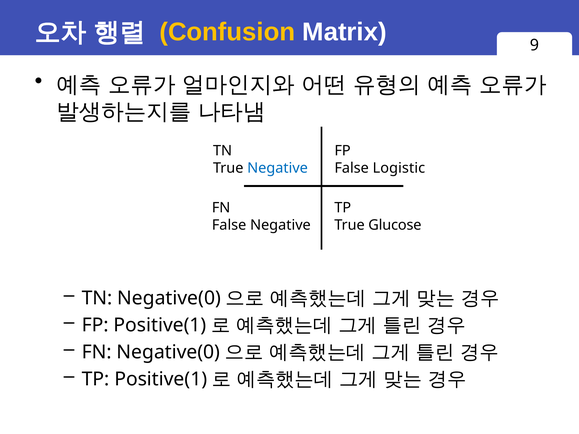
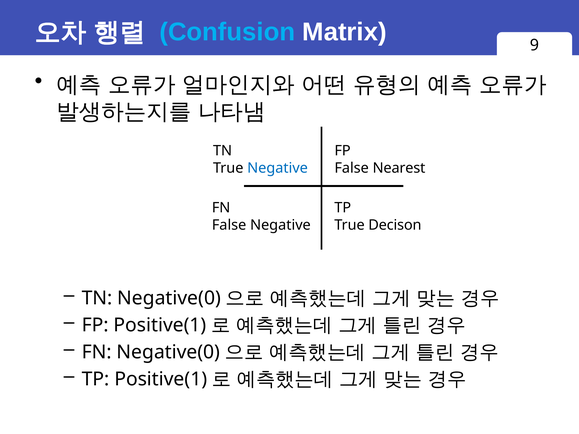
Confusion colour: yellow -> light blue (227, 32)
Logistic: Logistic -> Nearest (399, 168)
Glucose: Glucose -> Decison (395, 225)
